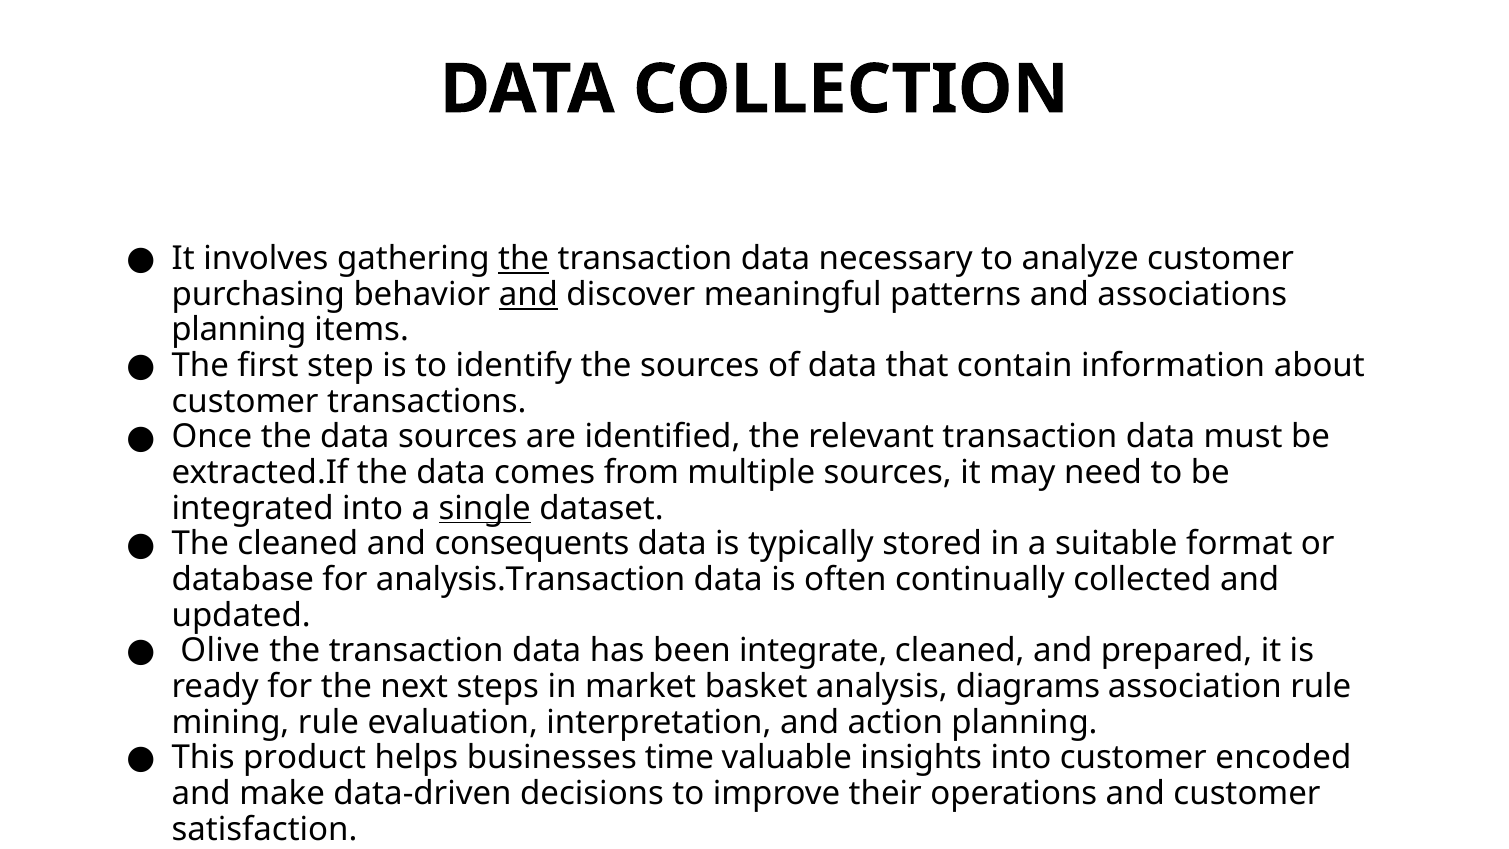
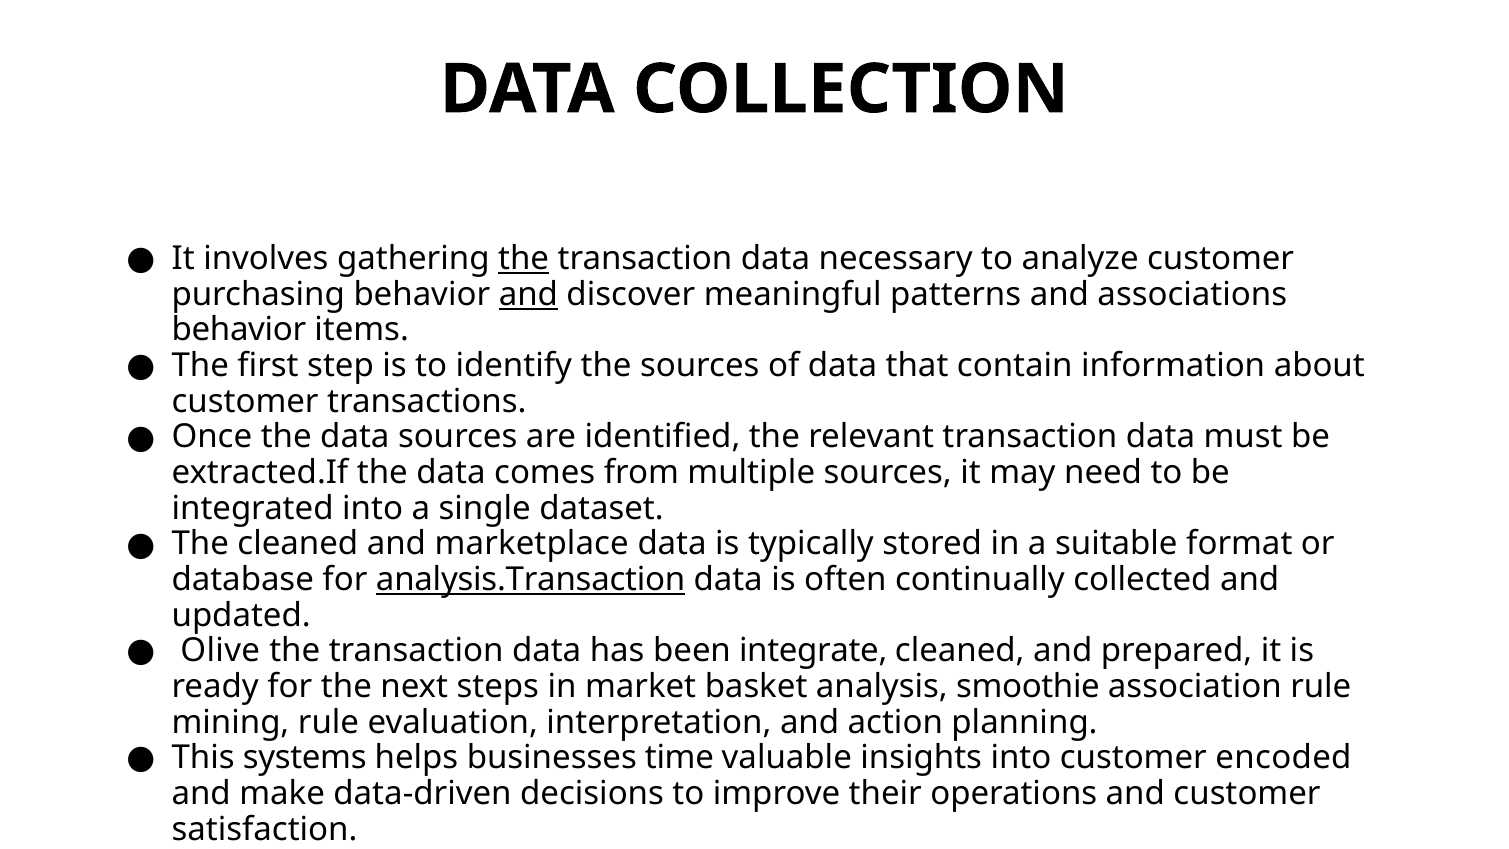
planning: planning -> behavior (239, 330)
single underline: present -> none (485, 508)
consequents: consequents -> marketplace (532, 544)
analysis.Transaction underline: none -> present (531, 579)
diagrams: diagrams -> smoothie (1028, 686)
product: product -> systems (305, 758)
